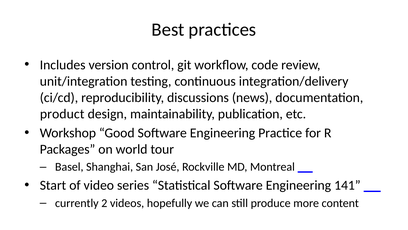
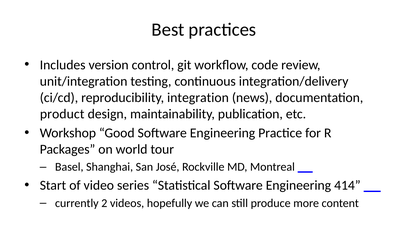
discussions: discussions -> integration (198, 97)
141: 141 -> 414 (347, 185)
